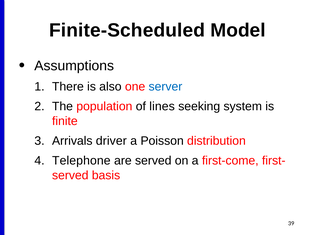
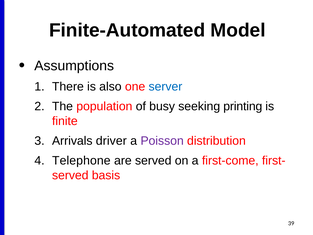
Finite-Scheduled: Finite-Scheduled -> Finite-Automated (127, 30)
lines: lines -> busy (162, 106)
system: system -> printing (243, 106)
Poisson colour: black -> purple (162, 141)
